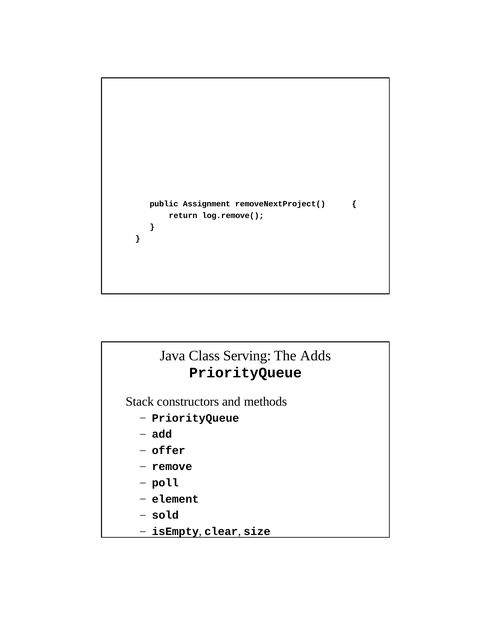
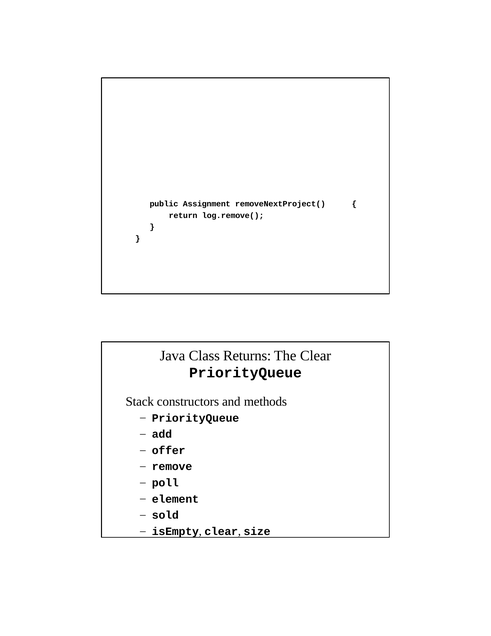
Serving: Serving -> Returns (247, 355)
The Adds: Adds -> Clear (316, 355)
